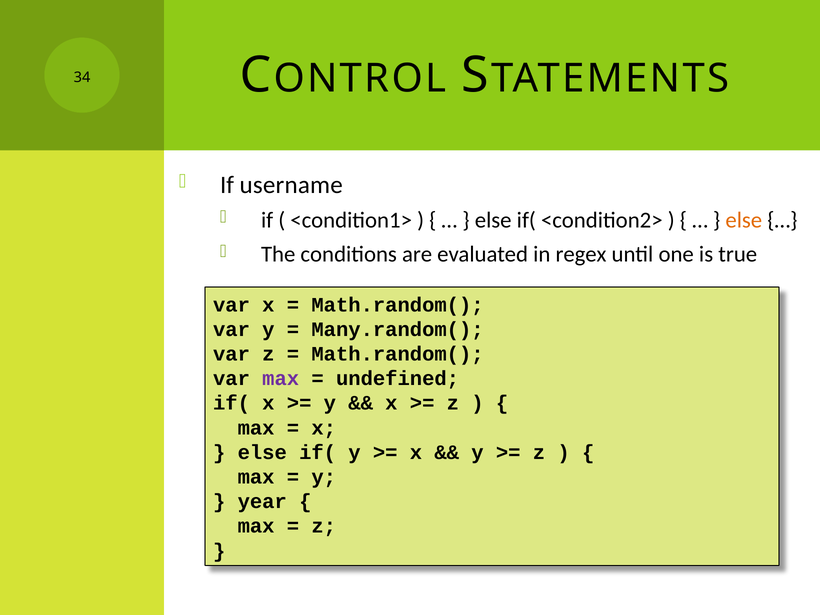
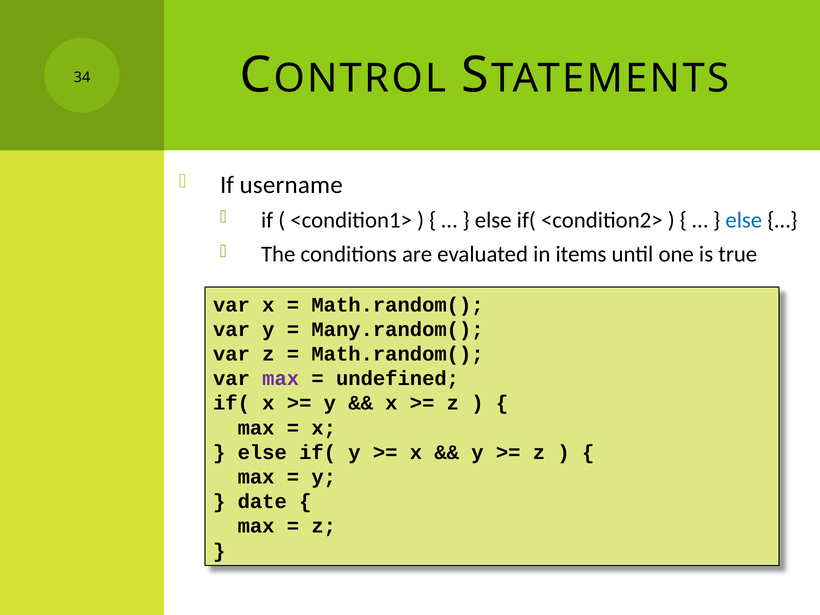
else colour: orange -> blue (744, 220)
regex: regex -> items (581, 254)
year: year -> date (262, 502)
